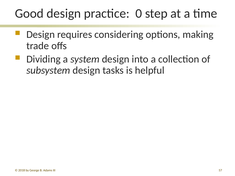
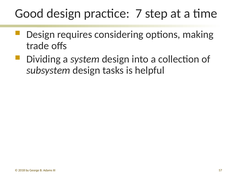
0: 0 -> 7 (139, 14)
